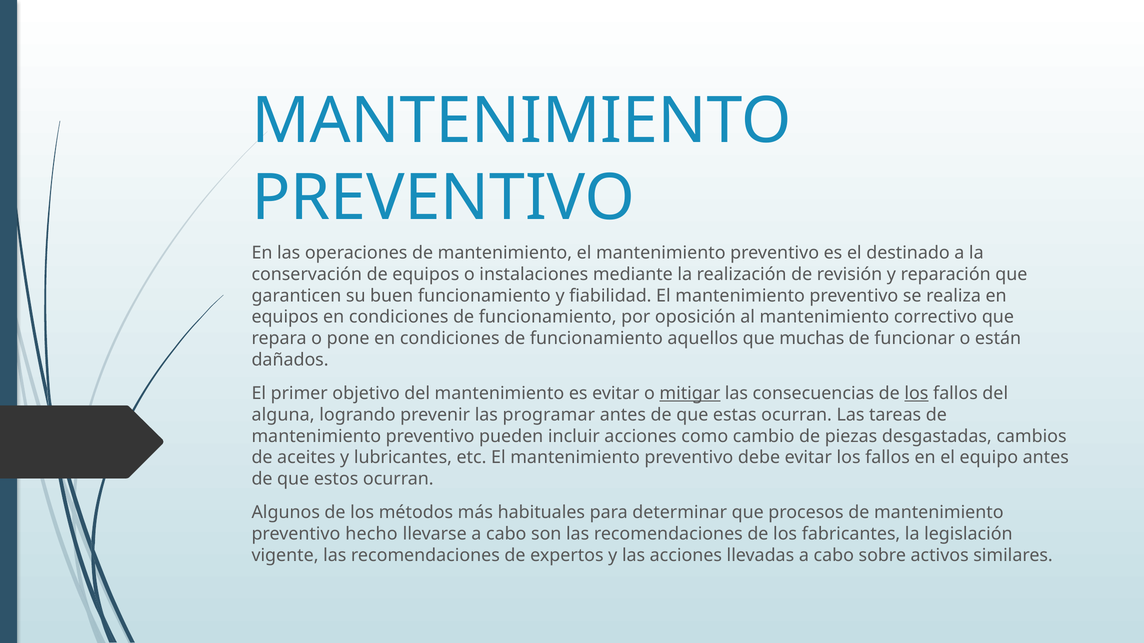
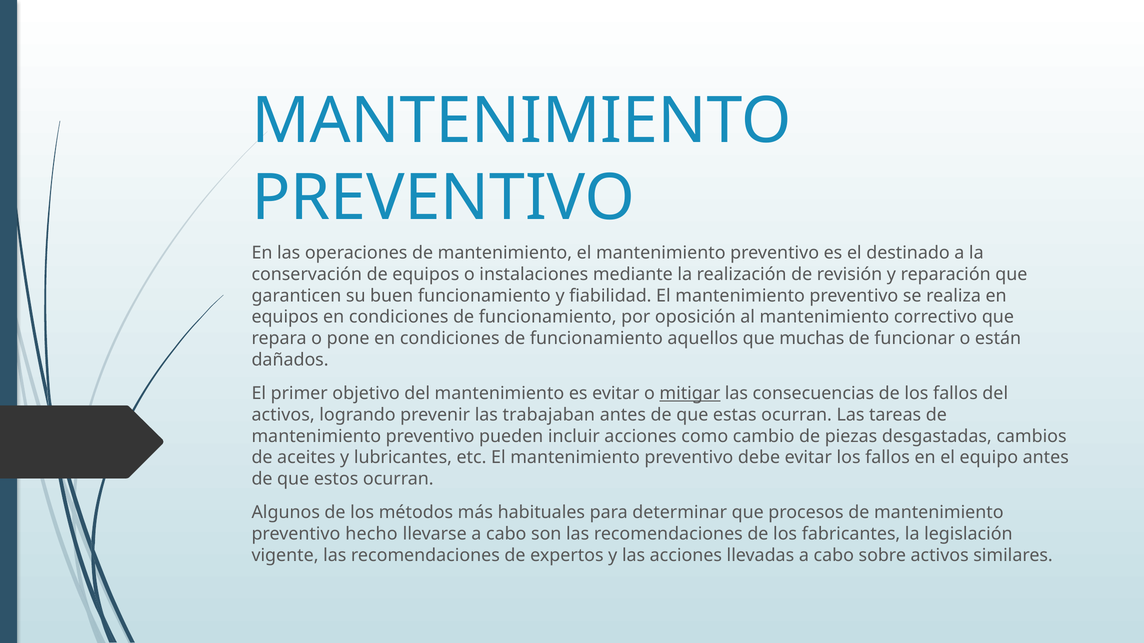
los underline: present -> none (916, 394)
alguna: alguna -> activos (283, 415)
programar: programar -> trabajaban (549, 415)
